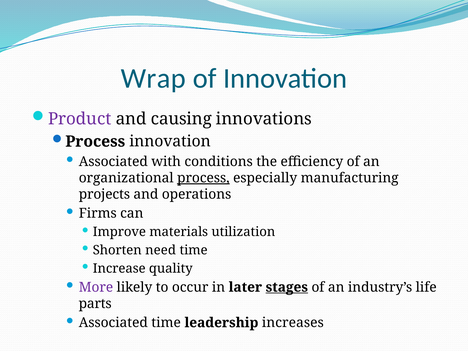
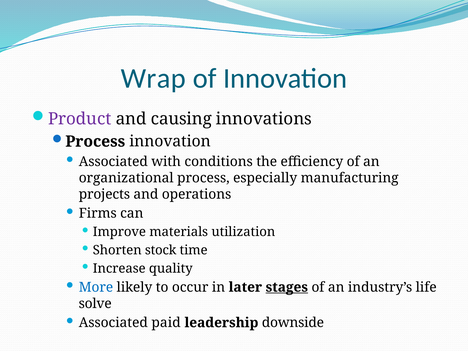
process underline: present -> none (203, 178)
need: need -> stock (161, 250)
More colour: purple -> blue (96, 287)
parts: parts -> solve (95, 304)
Associated time: time -> paid (166, 323)
increases: increases -> downside (293, 323)
